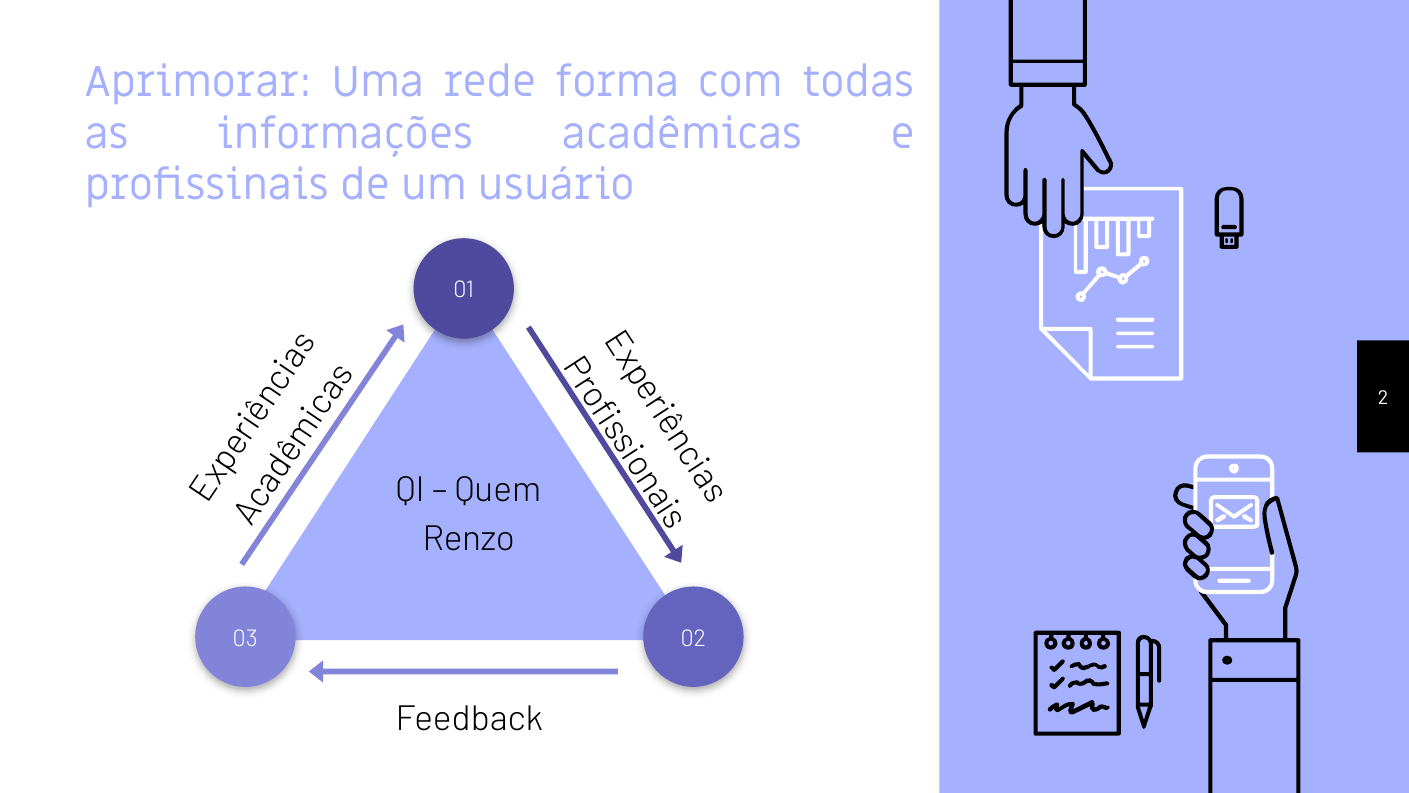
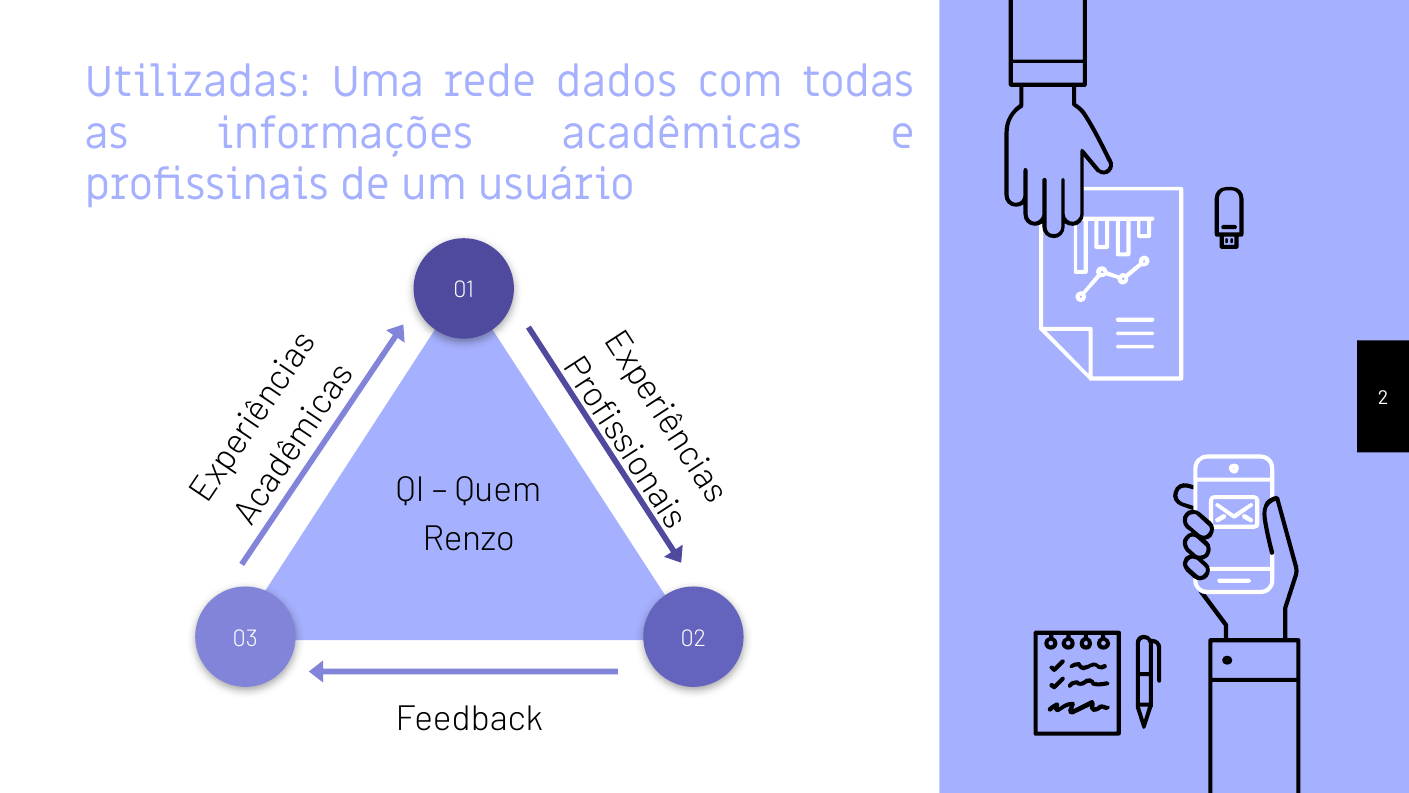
Aprimorar: Aprimorar -> Utilizadas (198, 82)
forma: forma -> dados (617, 82)
